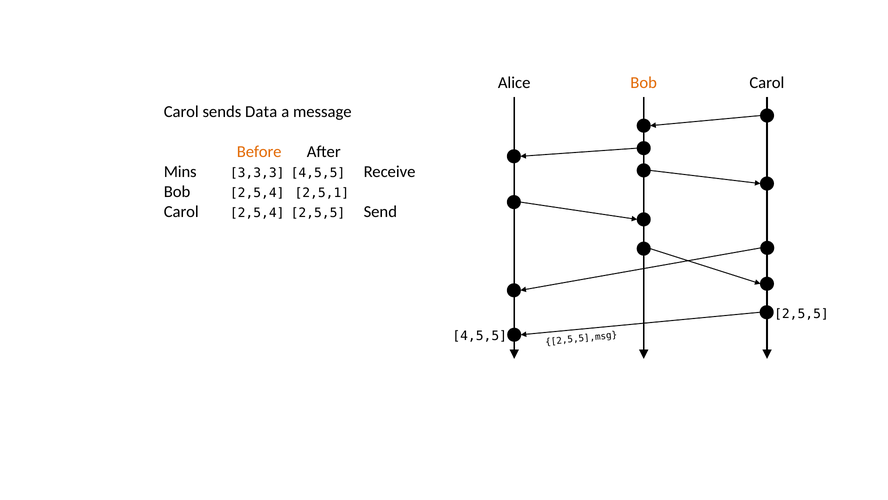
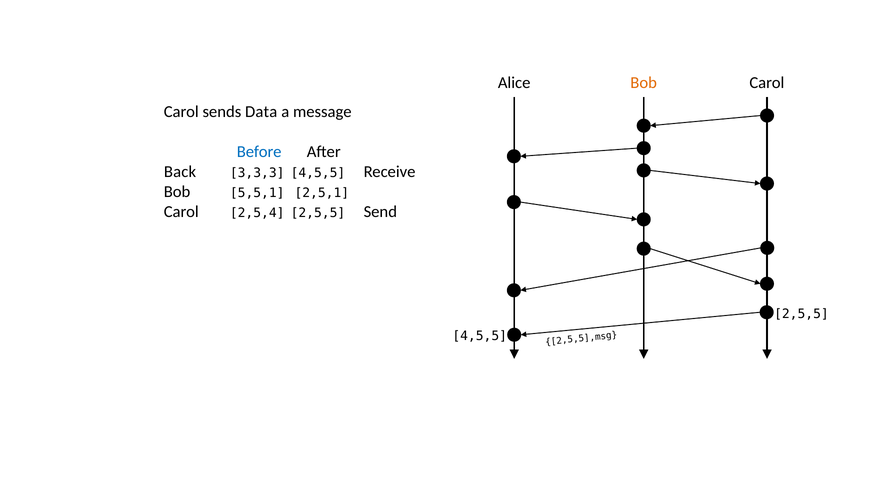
Before colour: orange -> blue (259, 151)
Mins: Mins -> Back (180, 171)
Bob 2,5,4: 2,5,4 -> 5,5,1 (257, 193)
